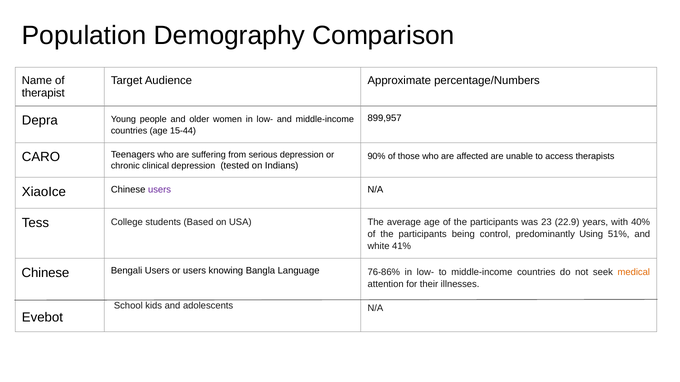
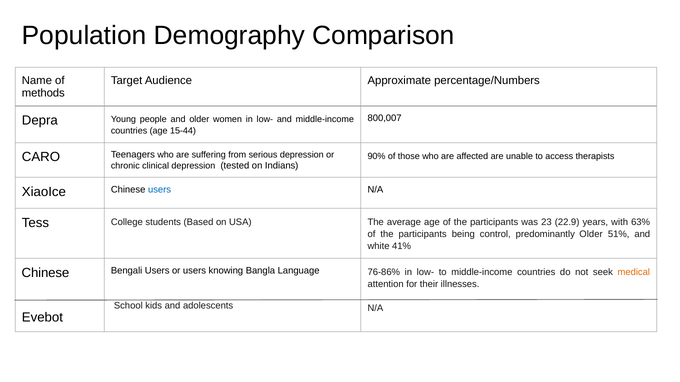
therapist: therapist -> methods (43, 93)
899,957: 899,957 -> 800,007 (385, 118)
users colour: purple -> blue (160, 190)
40%: 40% -> 63% (641, 222)
predominantly Using: Using -> Older (591, 235)
